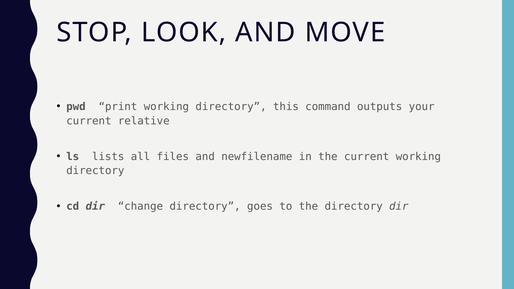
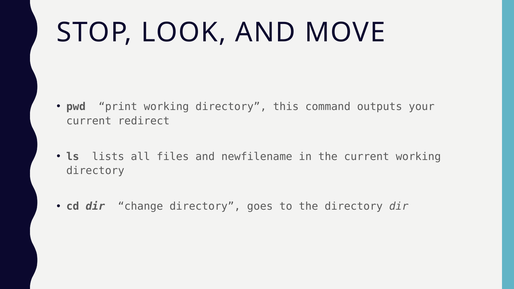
relative: relative -> redirect (144, 121)
